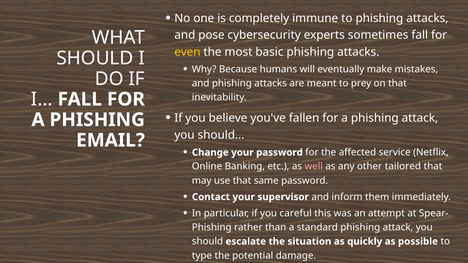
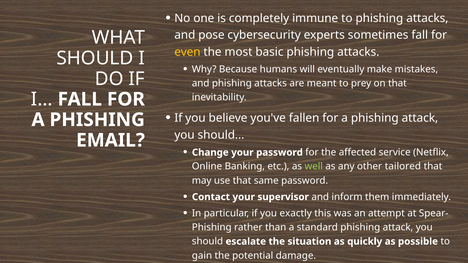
well colour: pink -> light green (314, 167)
careful: careful -> exactly (296, 214)
type: type -> gain (202, 256)
